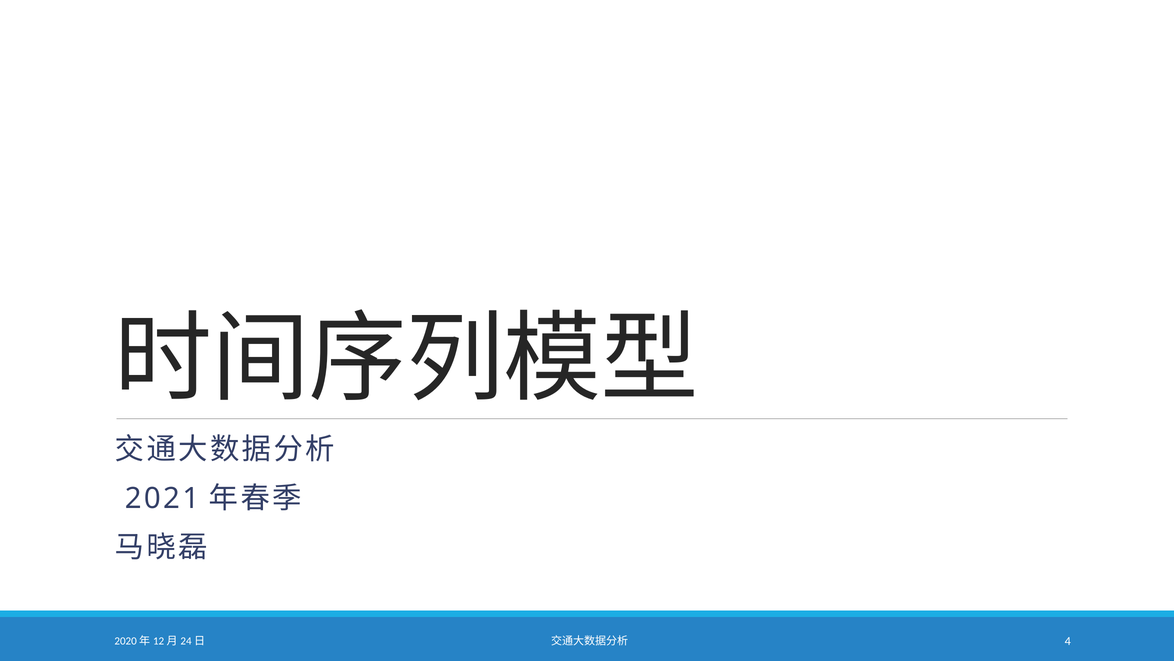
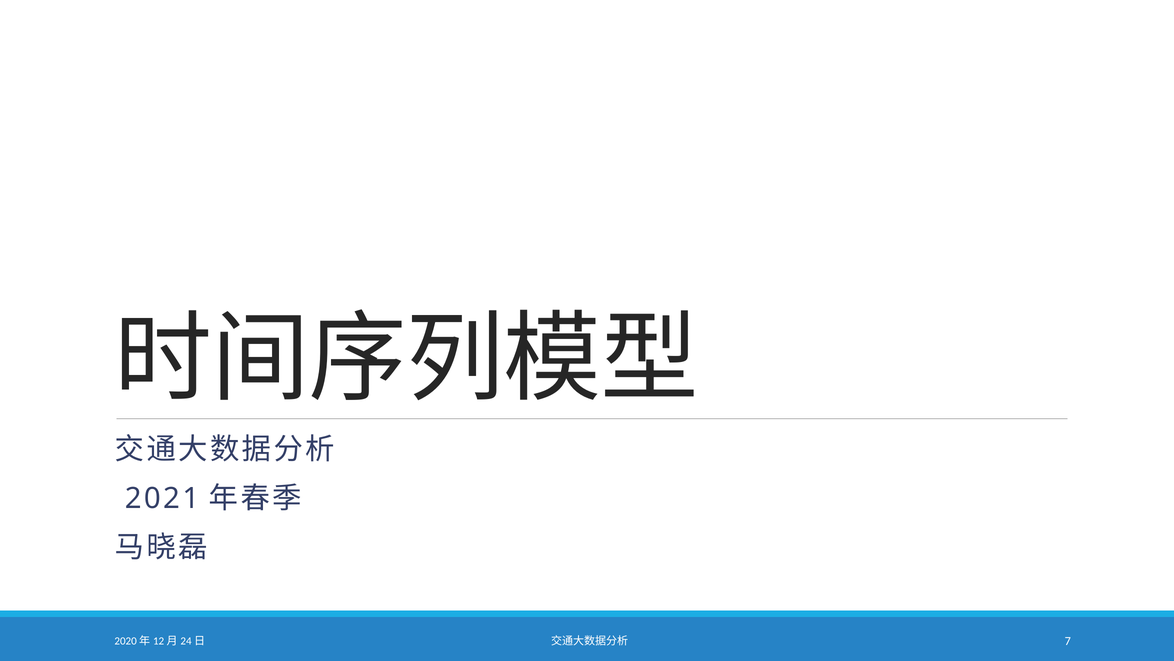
4: 4 -> 7 (1068, 640)
